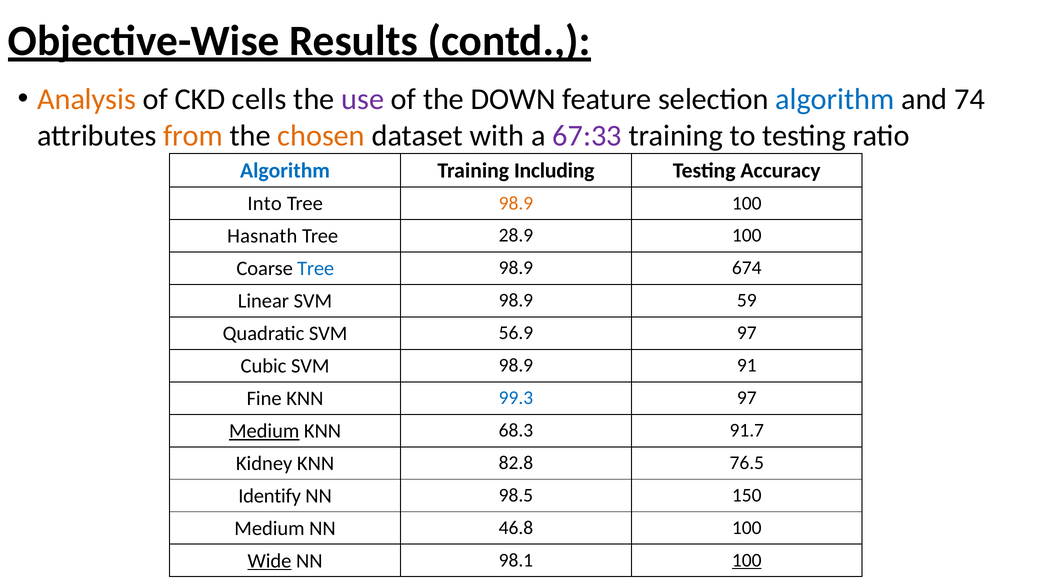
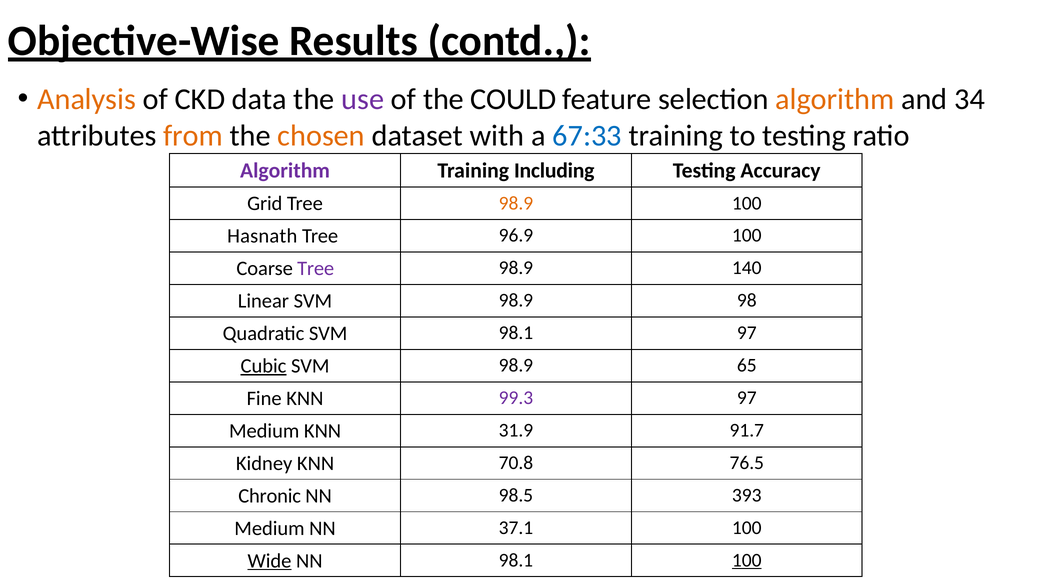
cells: cells -> data (259, 100)
DOWN: DOWN -> COULD (513, 100)
algorithm colour: blue -> orange (835, 100)
74: 74 -> 34 (970, 100)
67:33 colour: purple -> blue (587, 136)
Algorithm colour: blue -> purple (285, 171)
Into: Into -> Grid (265, 204)
28.9: 28.9 -> 96.9 (516, 236)
Tree colour: blue -> purple (316, 269)
674: 674 -> 140 (747, 268)
59: 59 -> 98 (747, 301)
SVM 56.9: 56.9 -> 98.1 (516, 333)
Cubic underline: none -> present (264, 366)
91: 91 -> 65 (747, 366)
99.3 colour: blue -> purple (516, 398)
Medium underline: present -> none (264, 431)
68.3: 68.3 -> 31.9 (516, 431)
82.8: 82.8 -> 70.8 (516, 463)
Identify: Identify -> Chronic (270, 496)
150: 150 -> 393 (747, 496)
46.8: 46.8 -> 37.1 (516, 528)
